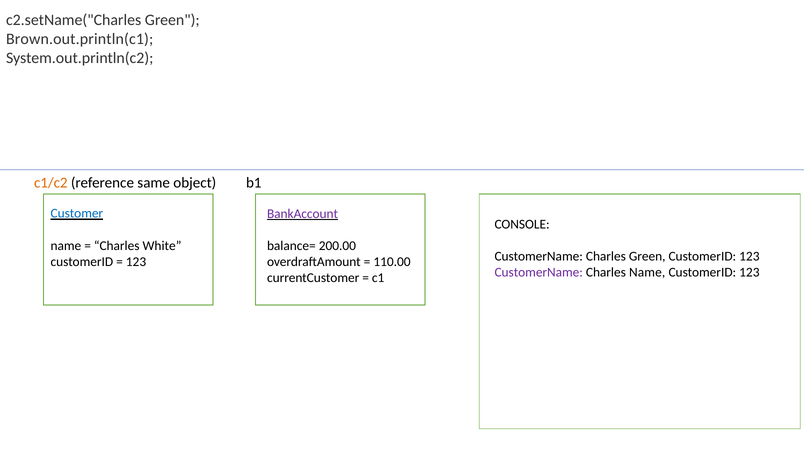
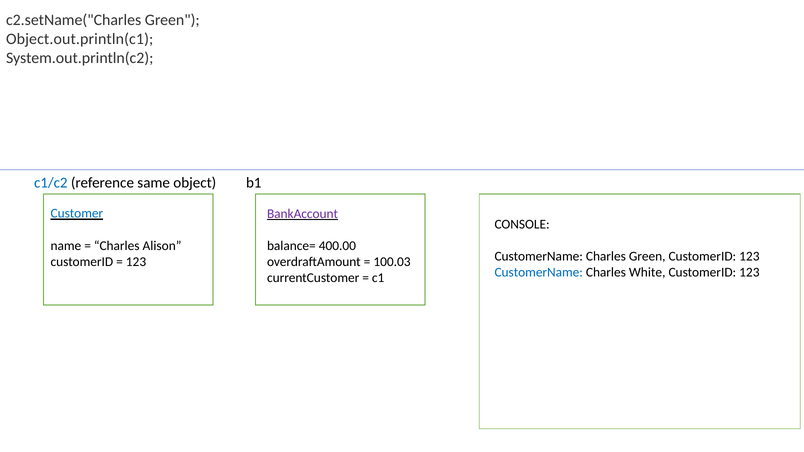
Brown.out.println(c1: Brown.out.println(c1 -> Object.out.println(c1 (80, 39)
c1/c2 colour: orange -> blue (51, 183)
White: White -> Alison (162, 246)
200.00: 200.00 -> 400.00 (337, 246)
110.00: 110.00 -> 100.03 (392, 262)
CustomerName colour: purple -> blue (539, 273)
Charles Name: Name -> White (647, 273)
